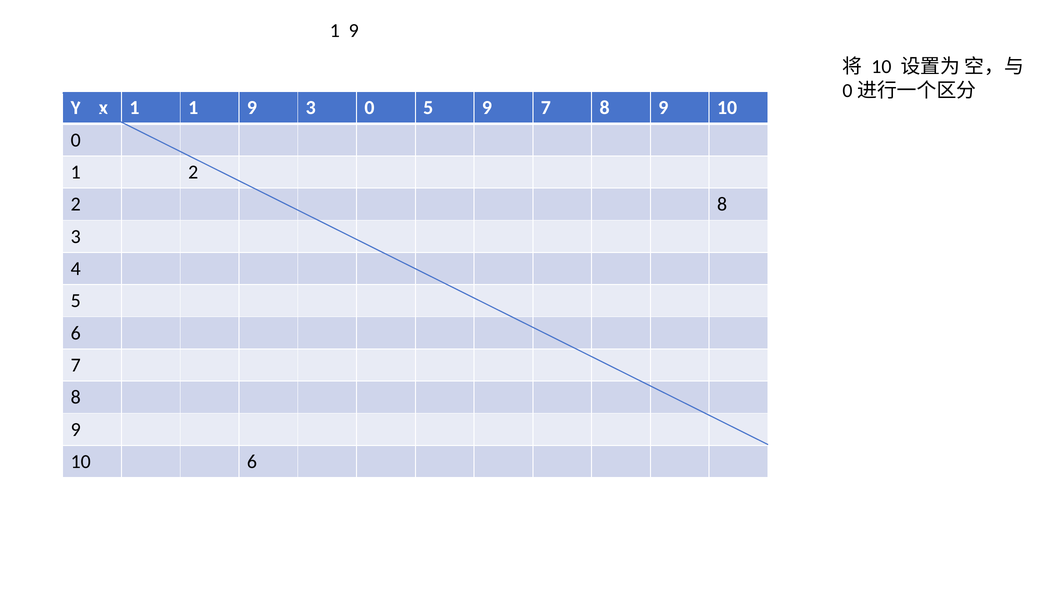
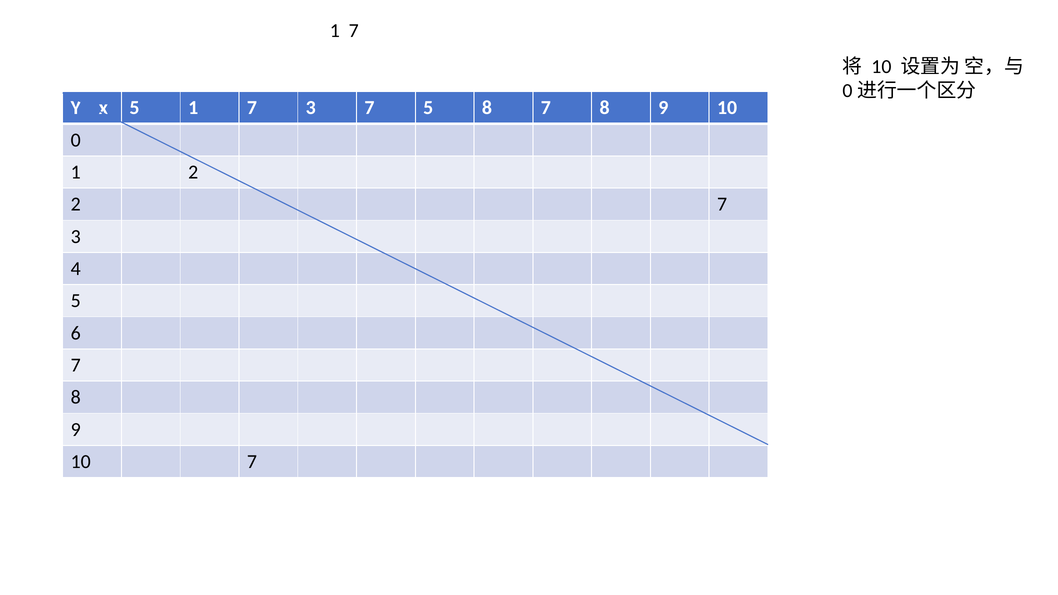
9: 9 -> 7 (354, 31)
x 1: 1 -> 5 (134, 108)
9: 9 -> 7 (252, 108)
3 0: 0 -> 7 (369, 108)
5 9: 9 -> 8 (487, 108)
2 8: 8 -> 7 (722, 204)
10 6: 6 -> 7 (252, 462)
